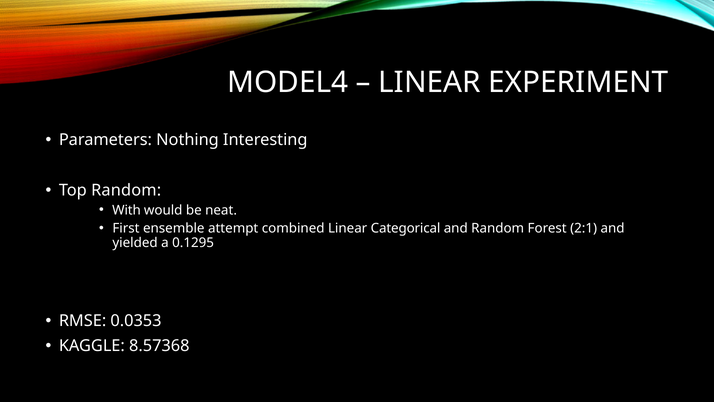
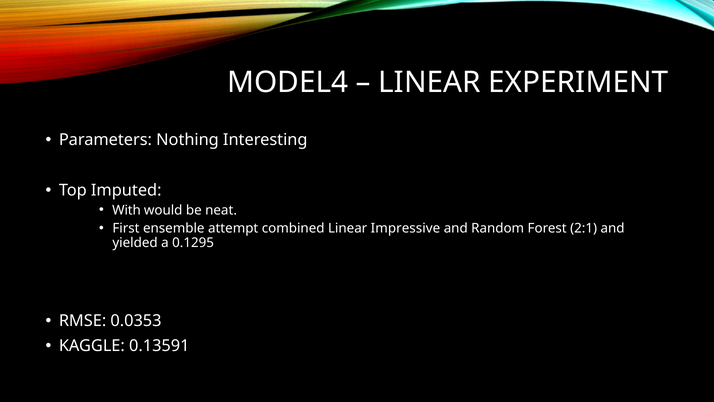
Top Random: Random -> Imputed (126, 190)
Categorical: Categorical -> Impressive (405, 228)
8.57368: 8.57368 -> 0.13591 (159, 346)
